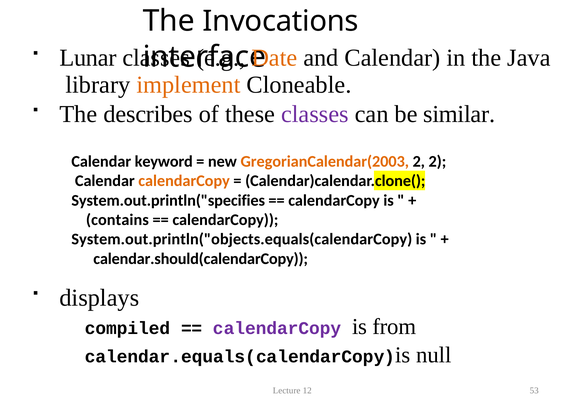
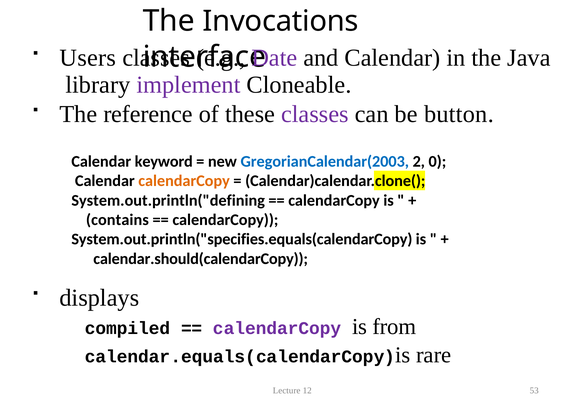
Lunar: Lunar -> Users (88, 58)
Date colour: orange -> purple (274, 58)
implement colour: orange -> purple (188, 85)
describes: describes -> reference (148, 114)
similar: similar -> button (459, 114)
GregorianCalendar(2003 colour: orange -> blue (325, 162)
2 2: 2 -> 0 (437, 162)
System.out.println("specifies: System.out.println("specifies -> System.out.println("defining (168, 201)
System.out.println("objects.equals(calendarCopy: System.out.println("objects.equals(calendarCopy -> System.out.println("specifies.equals(calendarCopy (242, 240)
null: null -> rare (434, 355)
